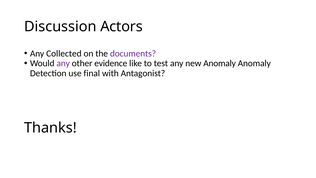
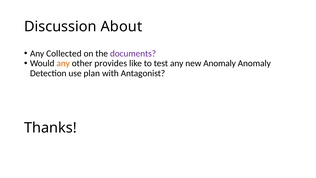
Actors: Actors -> About (121, 27)
any colour: purple -> orange (63, 63)
evidence: evidence -> provides (111, 63)
final: final -> plan (92, 73)
